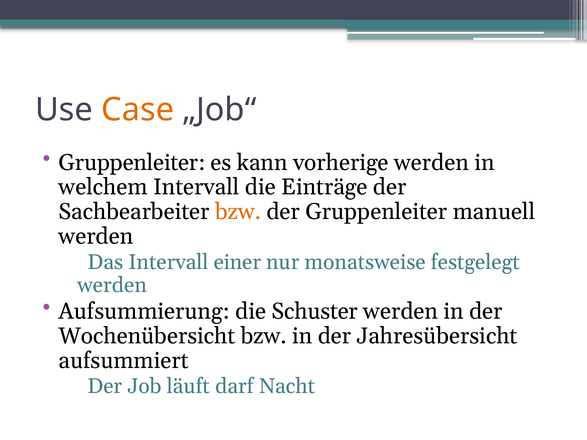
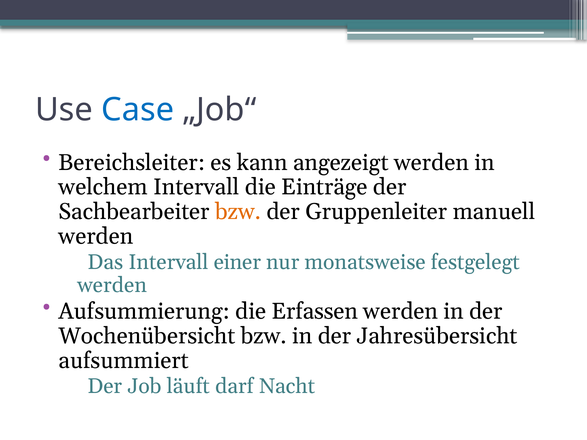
Case colour: orange -> blue (138, 110)
Gruppenleiter: Gruppenleiter -> Bereichsleiter (132, 163)
vorherige: vorherige -> angezeigt (341, 163)
Schuster: Schuster -> Erfassen (315, 311)
